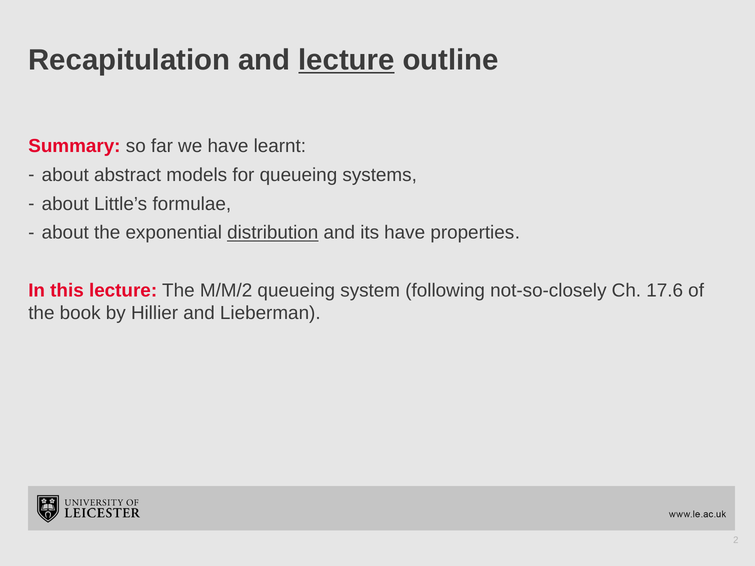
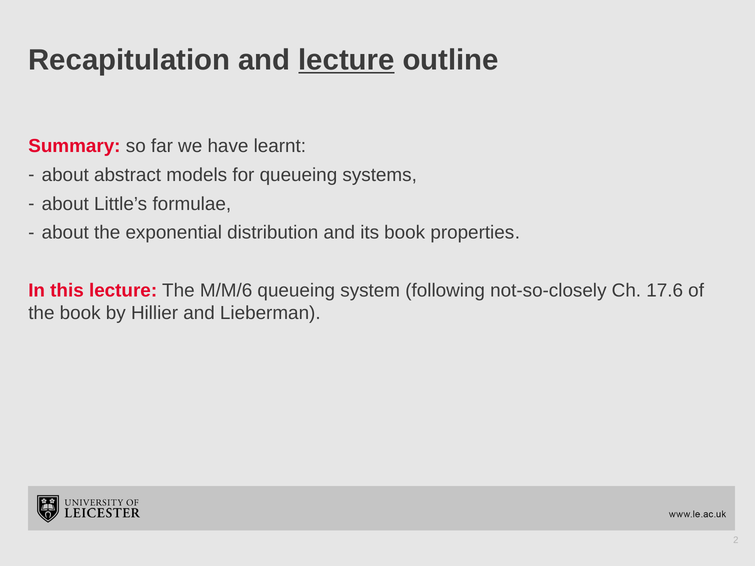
distribution underline: present -> none (273, 233)
its have: have -> book (405, 233)
M/M/2: M/M/2 -> M/M/6 (226, 291)
